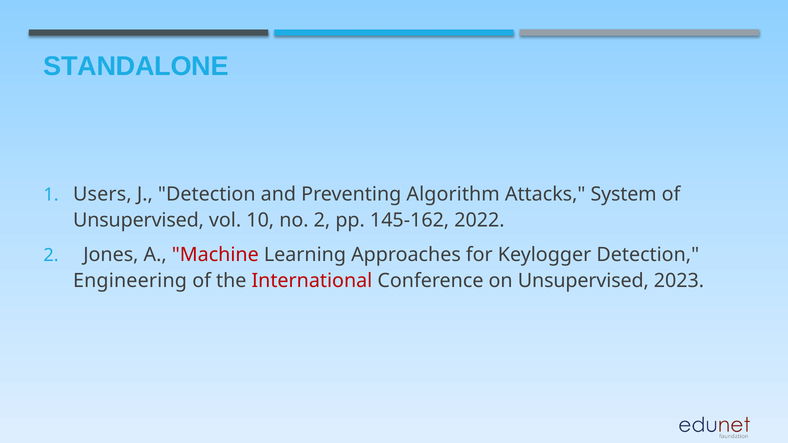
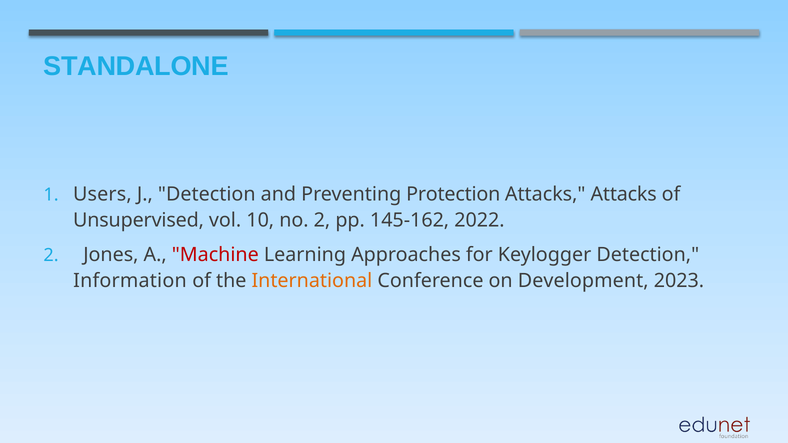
Algorithm: Algorithm -> Protection (453, 194)
Attacks System: System -> Attacks (624, 194)
Engineering: Engineering -> Information (130, 281)
International colour: red -> orange (312, 281)
on Unsupervised: Unsupervised -> Development (583, 281)
